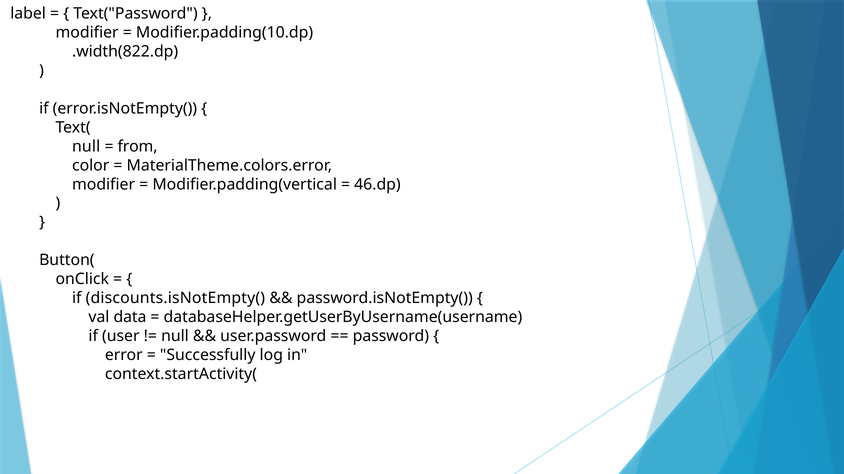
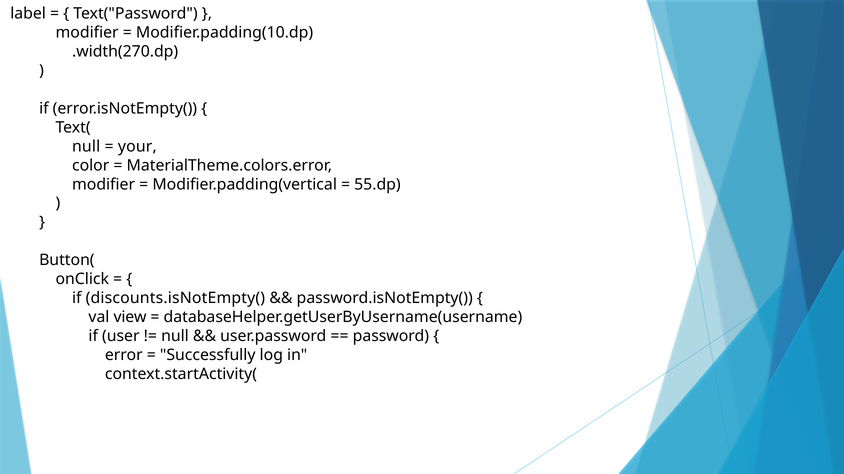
.width(822.dp: .width(822.dp -> .width(270.dp (125, 52)
from: from -> your (137, 147)
46.dp: 46.dp -> 55.dp (377, 185)
data: data -> view (130, 318)
